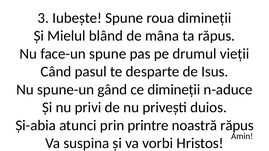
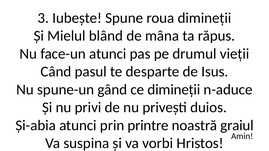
face-un spune: spune -> atunci (108, 54)
noastră răpus: răpus -> graiul (237, 126)
